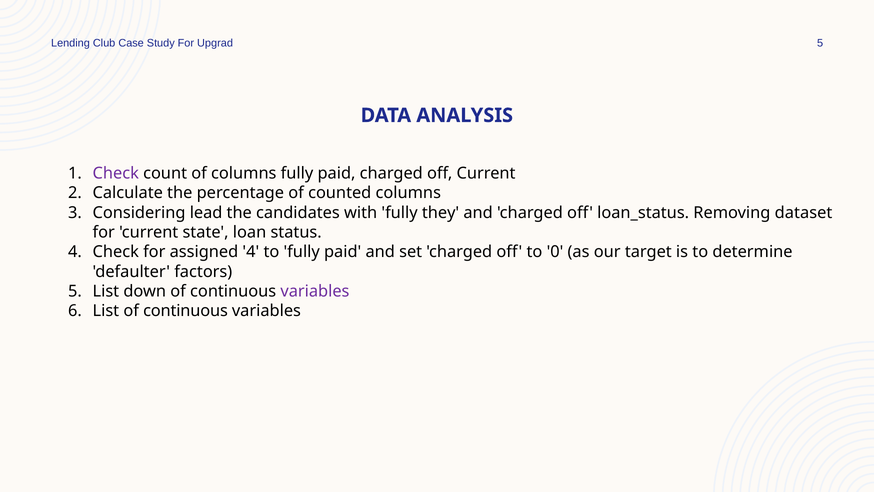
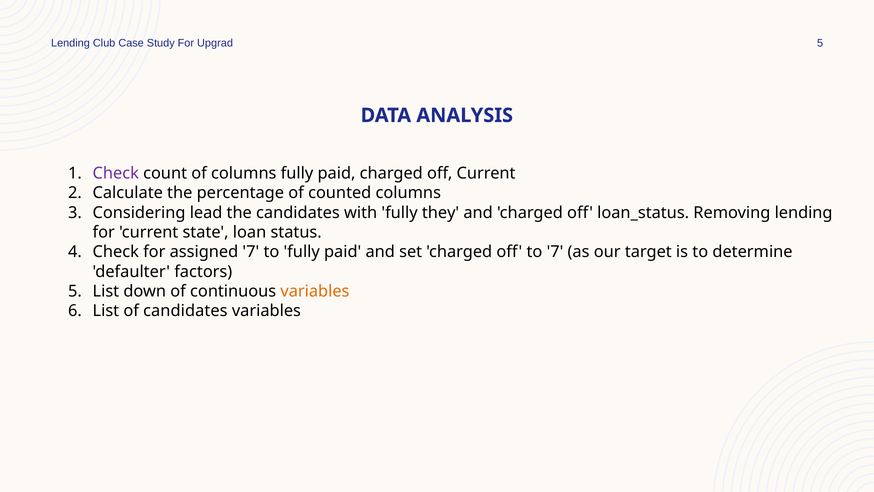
Removing dataset: dataset -> lending (804, 212)
assigned 4: 4 -> 7 (251, 252)
to 0: 0 -> 7 (555, 252)
variables colour: purple -> orange (315, 291)
List of continuous: continuous -> candidates (185, 311)
